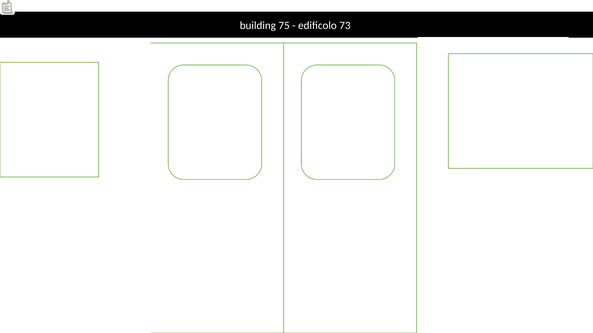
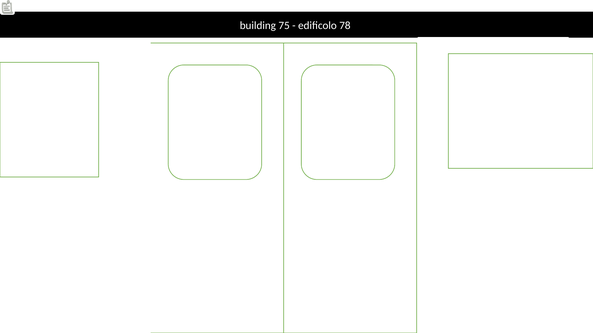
73: 73 -> 78 (345, 26)
